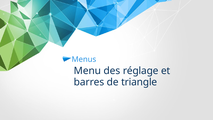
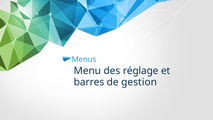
triangle: triangle -> gestion (139, 82)
